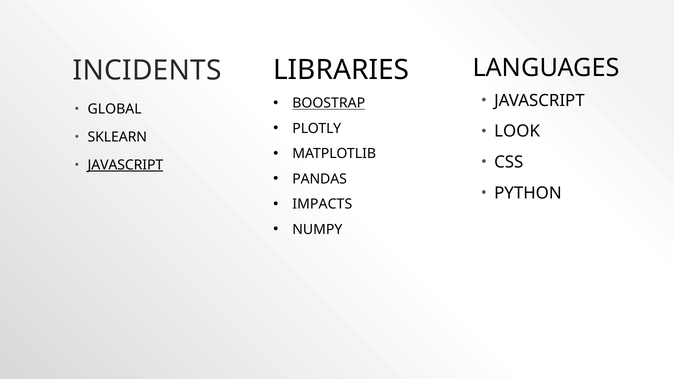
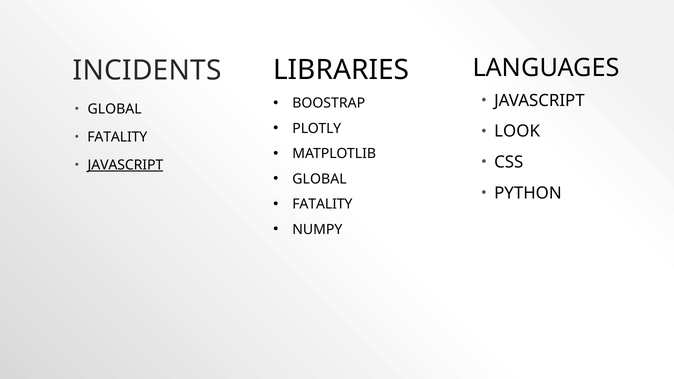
BOOSTRAP underline: present -> none (329, 103)
SKLEARN: SKLEARN -> FATALITY (117, 137)
PANDAS: PANDAS -> GLOBAL (319, 179)
IMPACTS: IMPACTS -> FATALITY (322, 204)
